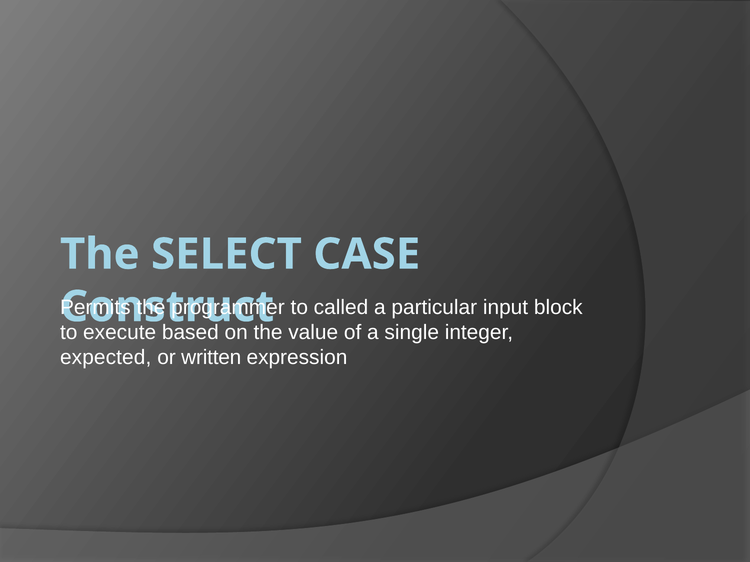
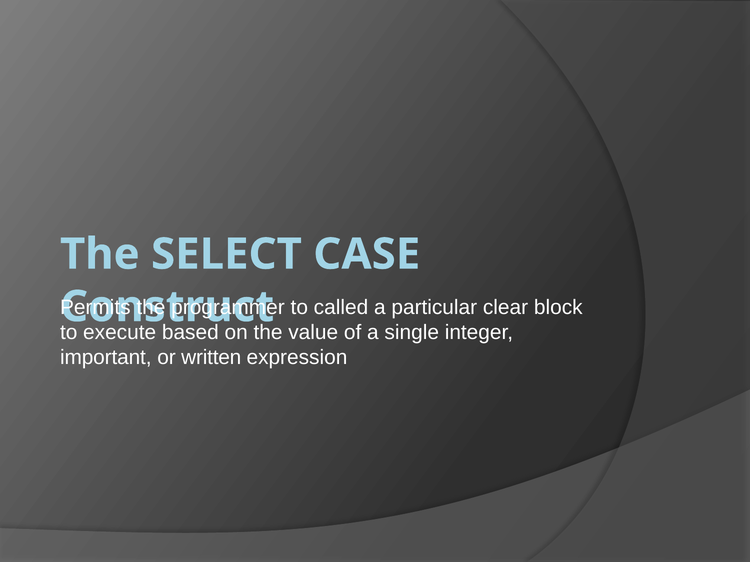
input: input -> clear (505, 308)
expected: expected -> important (106, 358)
